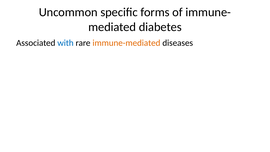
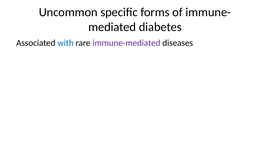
immune-mediated colour: orange -> purple (126, 43)
